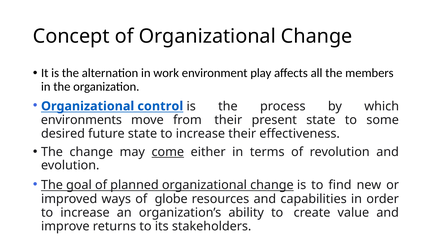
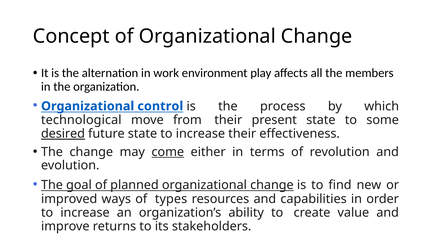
environments: environments -> technological (81, 120)
desired underline: none -> present (63, 134)
globe: globe -> types (171, 199)
